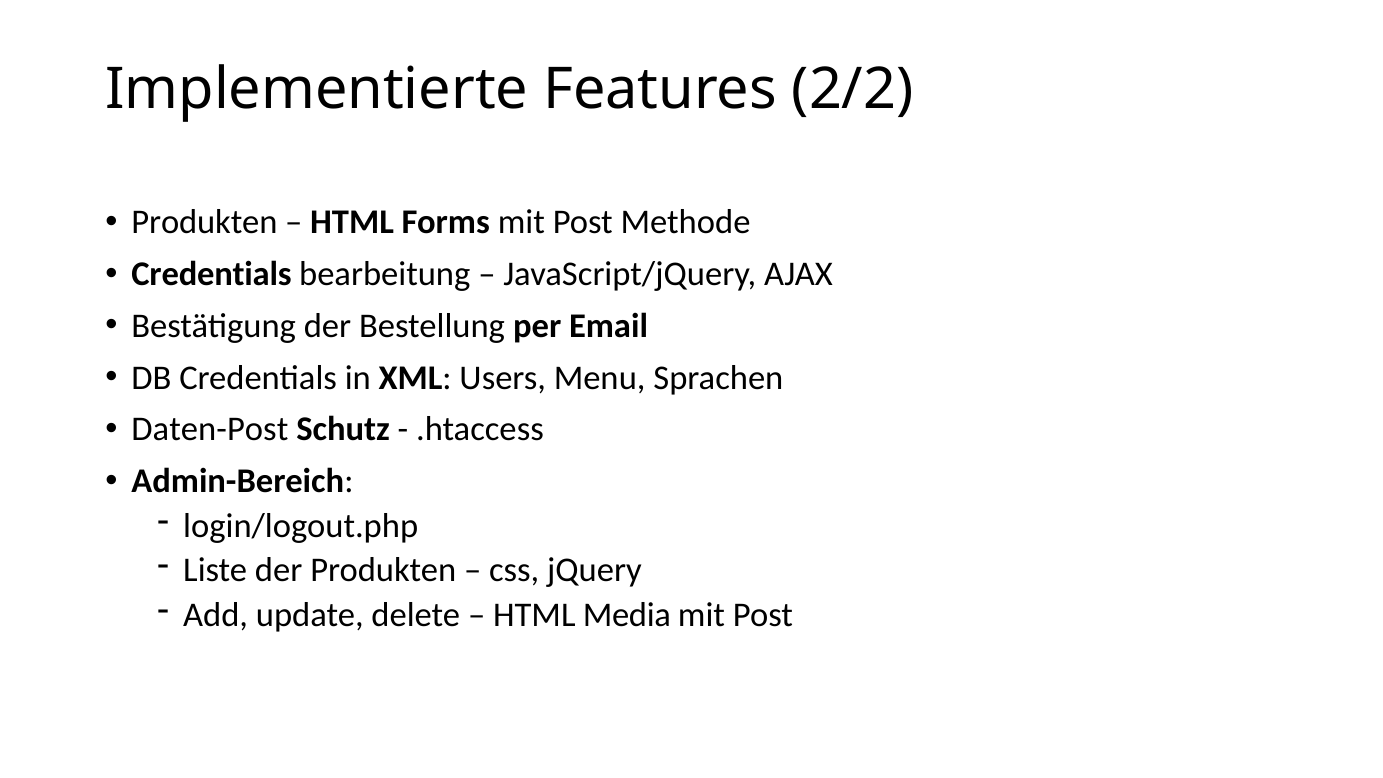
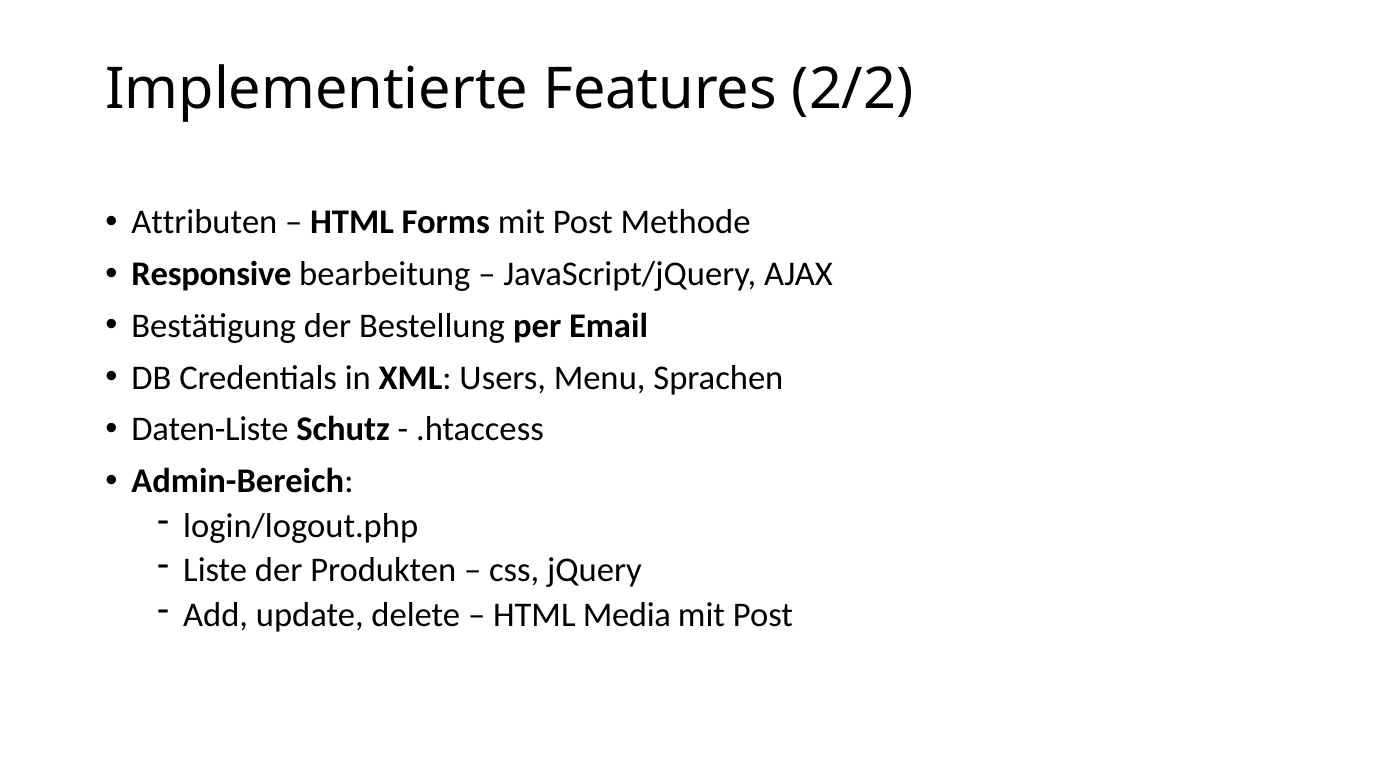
Produkten: Produkten -> Attributen (204, 223)
Credentials: Credentials -> Responsive (211, 274)
Daten-Post: Daten-Post -> Daten-Liste (210, 430)
